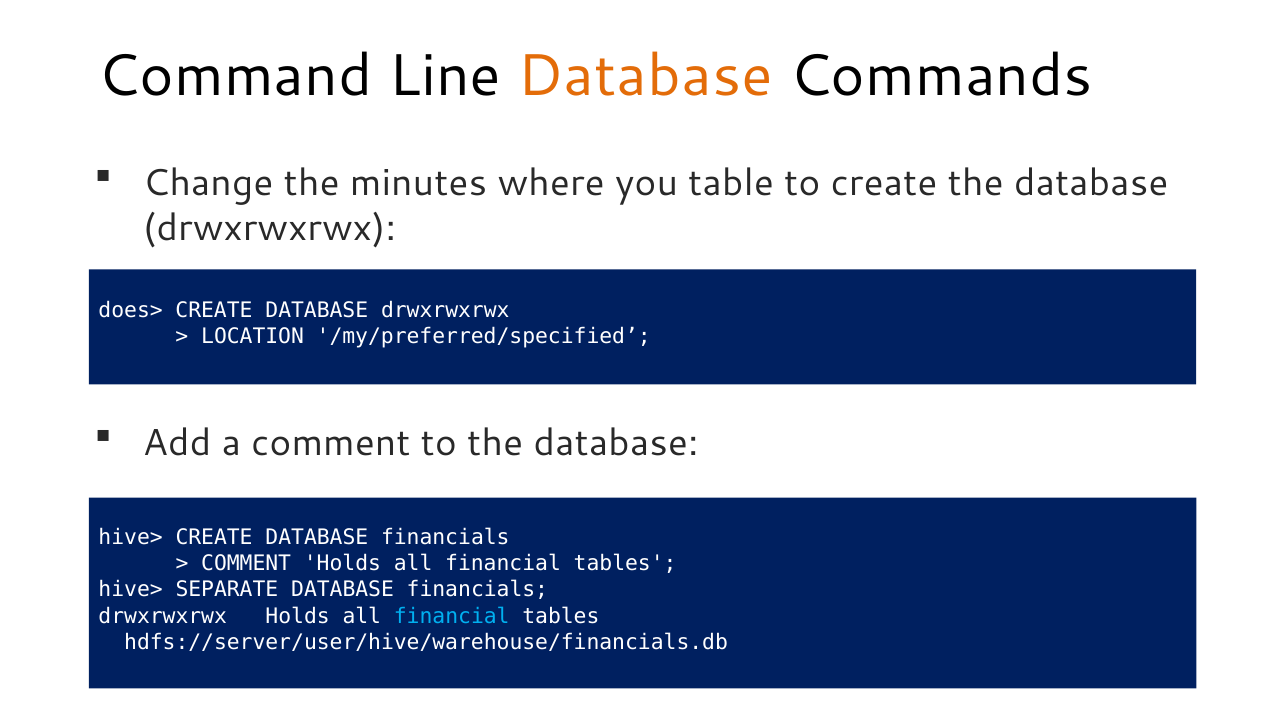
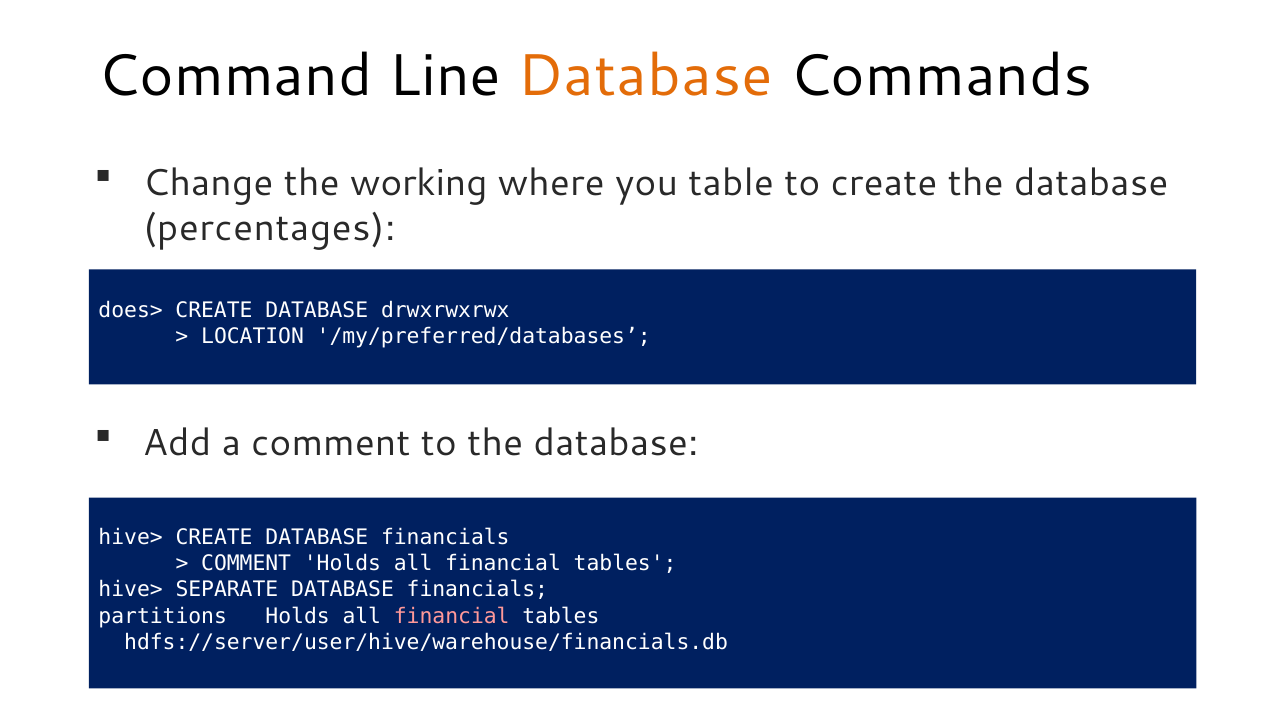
minutes: minutes -> working (419, 184)
drwxrwxrwx: drwxrwxrwx -> percentages (269, 229)
/my/preferred/specified: /my/preferred/specified -> /my/preferred/databases (484, 337)
drwxrwxrwx: drwxrwxrwx -> partitions (163, 616)
financial colour: light blue -> pink (452, 616)
